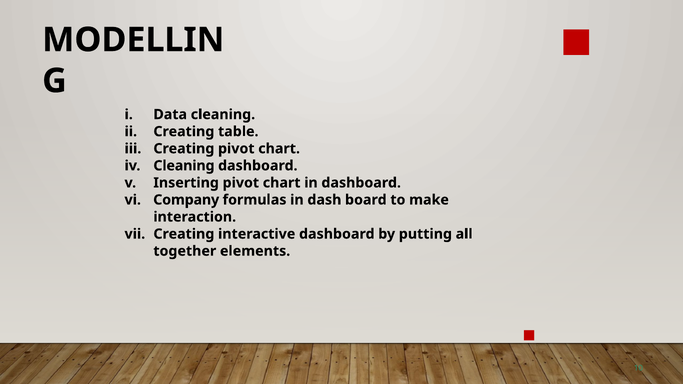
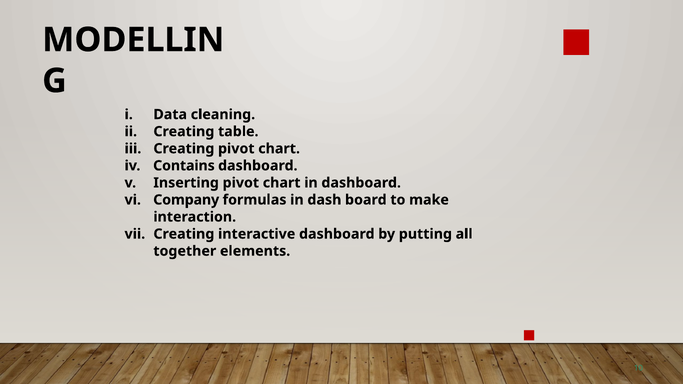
Cleaning: Cleaning -> Contains (184, 166)
